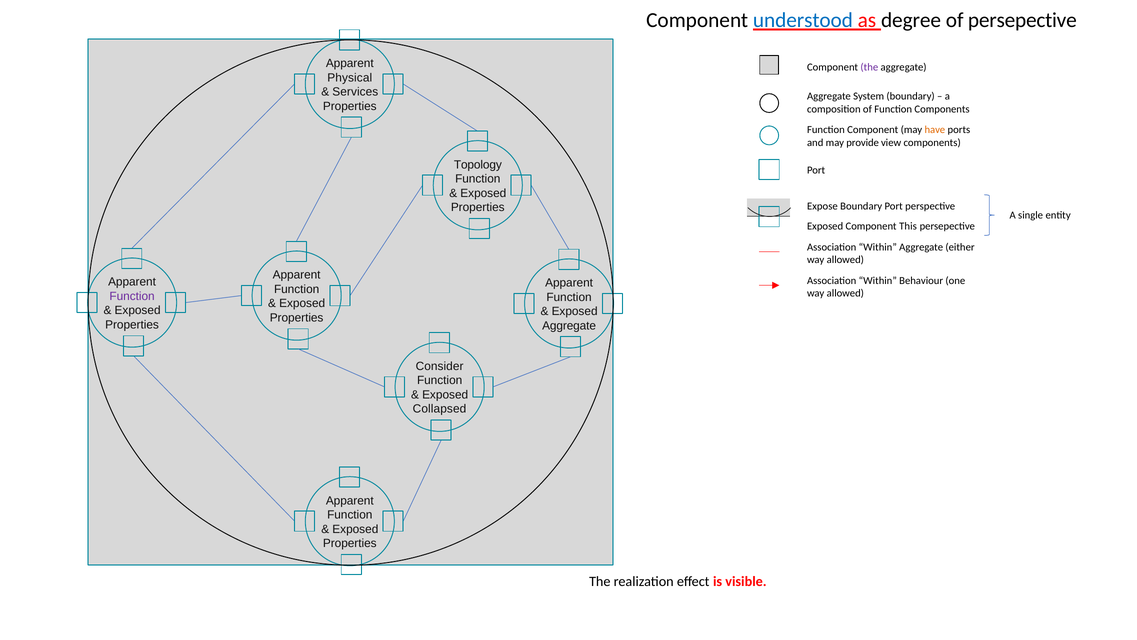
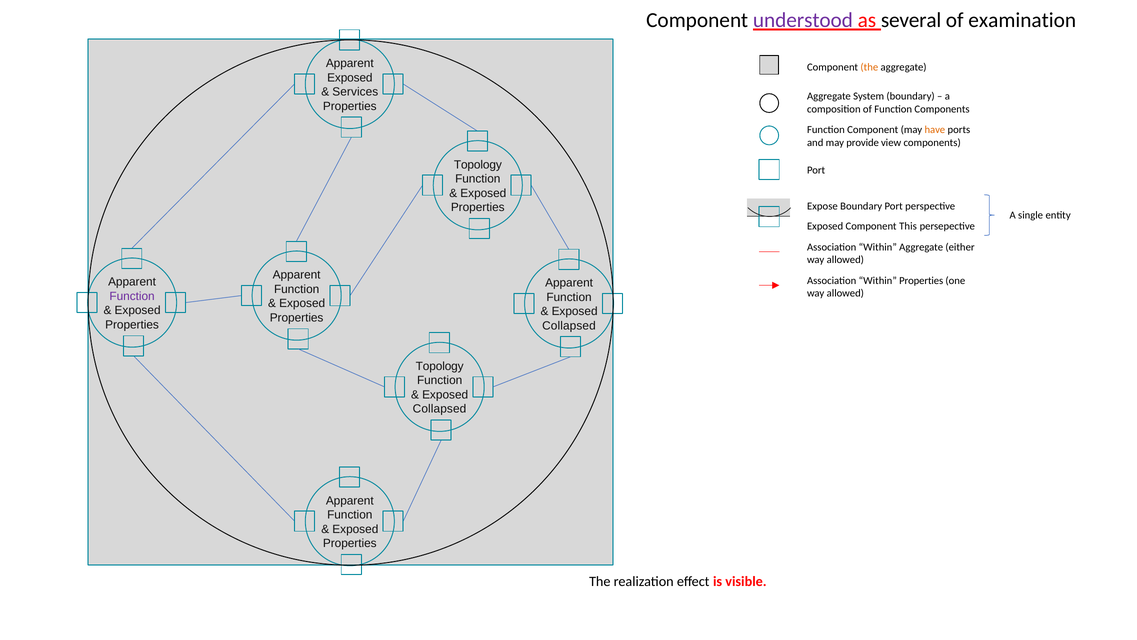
understood colour: blue -> purple (803, 20)
degree: degree -> several (911, 20)
of persepective: persepective -> examination (1022, 20)
the colour: purple -> orange (869, 67)
Physical: Physical -> Exposed (350, 78)
Within Behaviour: Behaviour -> Properties (921, 280)
Aggregate: Aggregate -> Collapsed (569, 325)
Consider: Consider -> Topology (440, 366)
